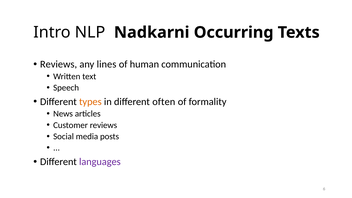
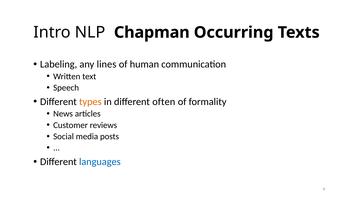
Nadkarni: Nadkarni -> Chapman (152, 32)
Reviews: Reviews -> Labeling (59, 64)
languages colour: purple -> blue (100, 162)
